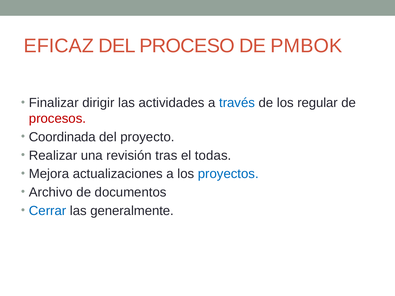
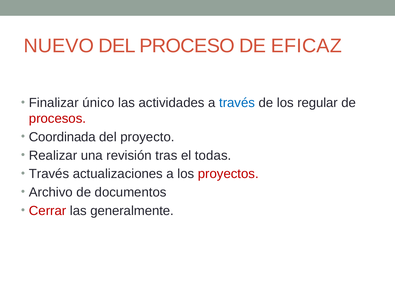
EFICAZ: EFICAZ -> NUEVO (59, 46)
PMBOK: PMBOK -> EFICAZ (306, 46)
dirigir: dirigir -> único (98, 103)
Mejora: Mejora -> Través (49, 174)
proyectos colour: blue -> red (228, 174)
Cerrar colour: blue -> red (48, 211)
